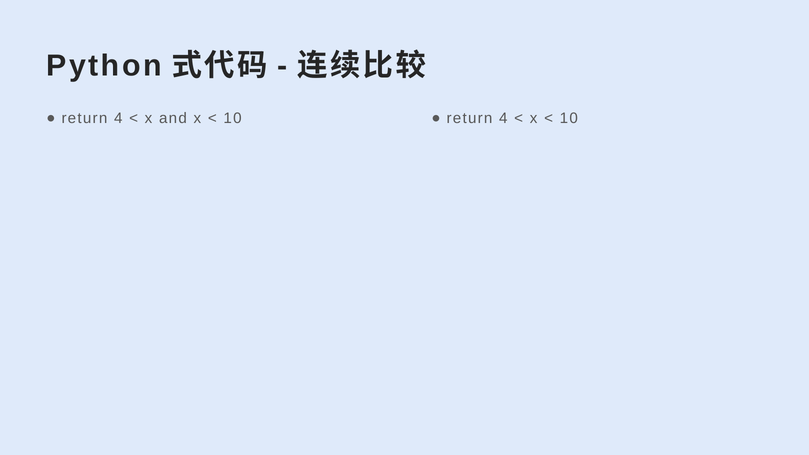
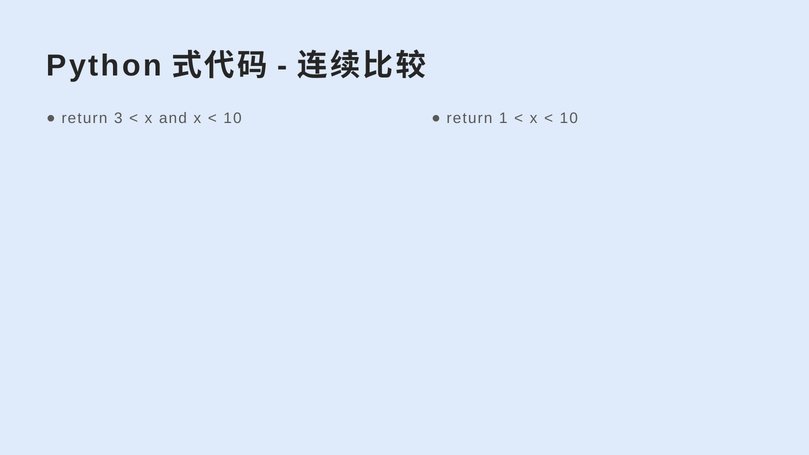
4: 4 -> 3 (118, 118)
4: 4 -> 1 (503, 118)
